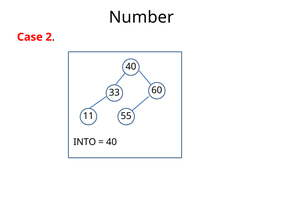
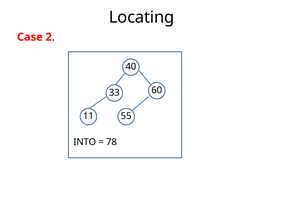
Number: Number -> Locating (142, 17)
40: 40 -> 78 (111, 142)
